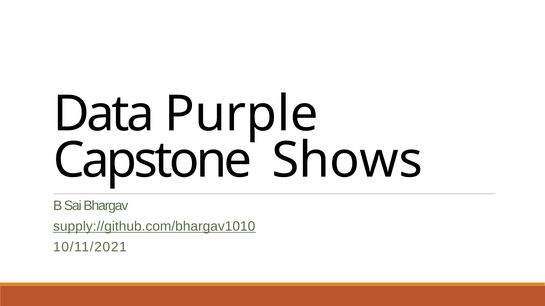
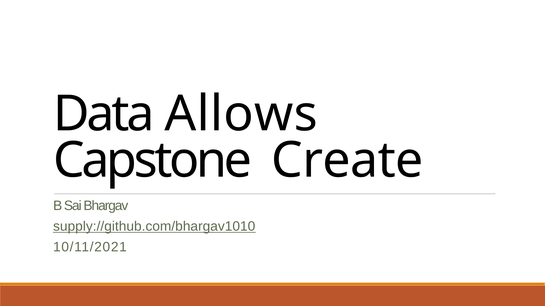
Purple: Purple -> Allows (241, 114)
Shows: Shows -> Create (347, 161)
